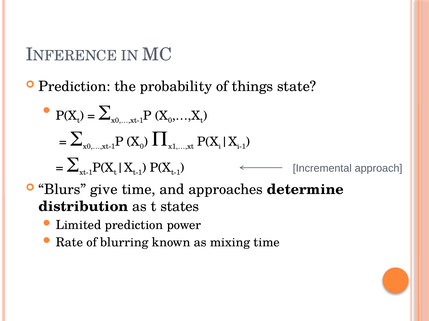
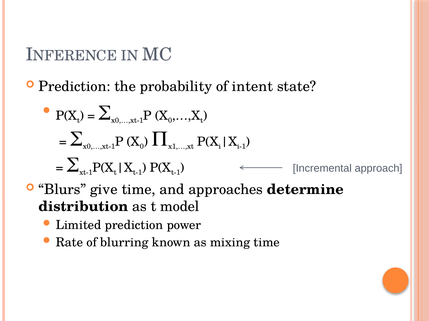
things: things -> intent (252, 87)
states: states -> model (180, 207)
